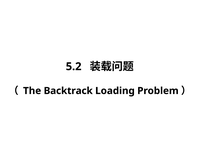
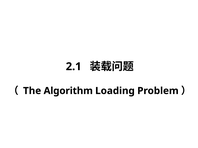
5.2: 5.2 -> 2.1 (74, 67)
Backtrack: Backtrack -> Algorithm (68, 91)
